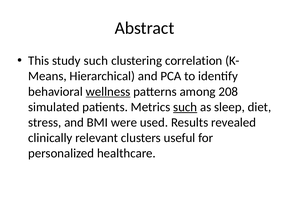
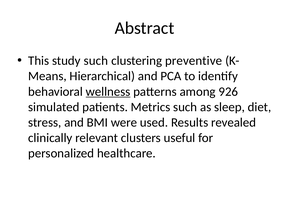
correlation: correlation -> preventive (194, 61)
208: 208 -> 926 (228, 91)
such underline: present -> none (185, 107)
